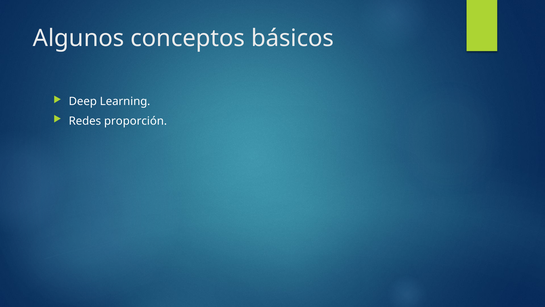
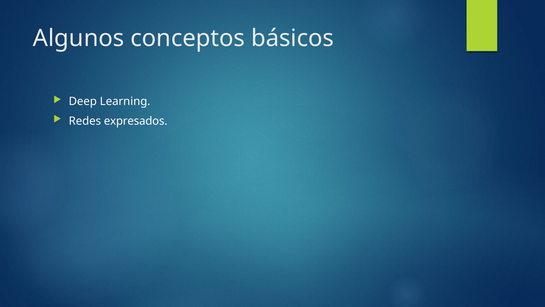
proporción: proporción -> expresados (136, 121)
